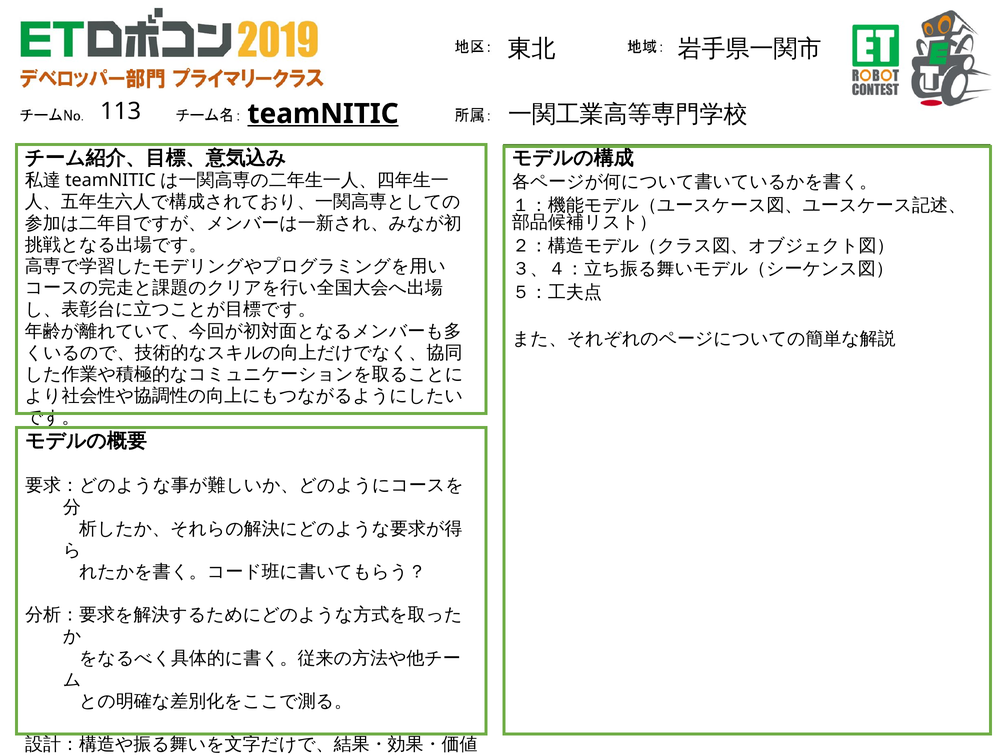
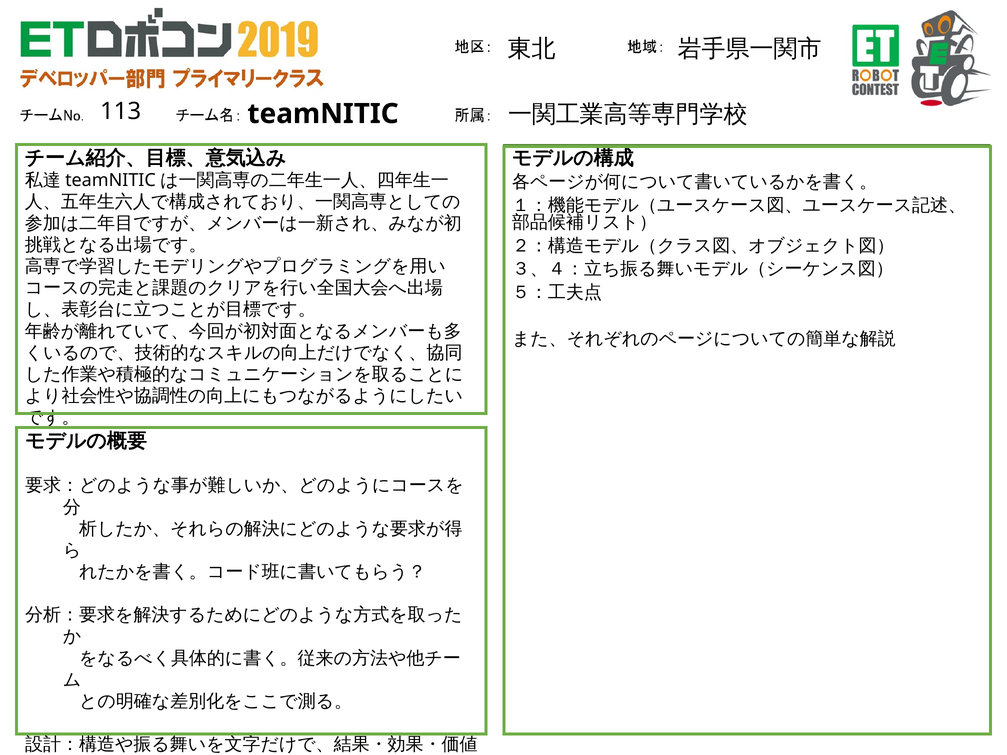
teamNITIC underline: present -> none (323, 114)
